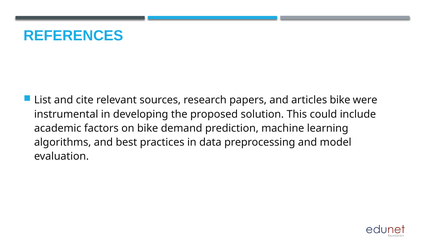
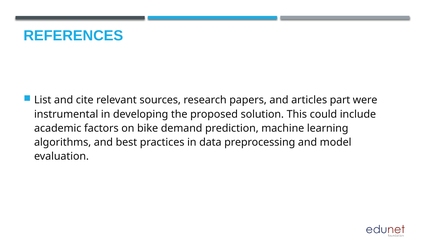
articles bike: bike -> part (340, 100)
